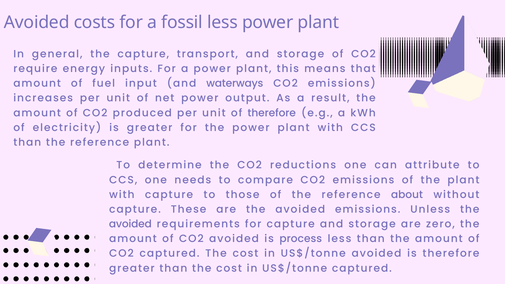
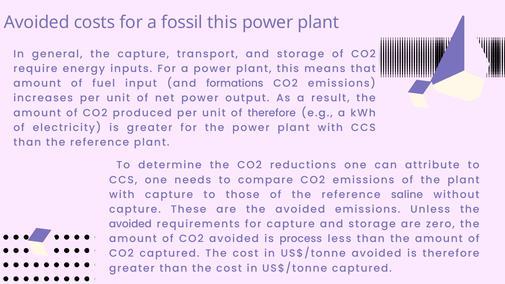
fossil less: less -> this (222, 22)
waterways: waterways -> formations (235, 83)
about: about -> saline (407, 195)
